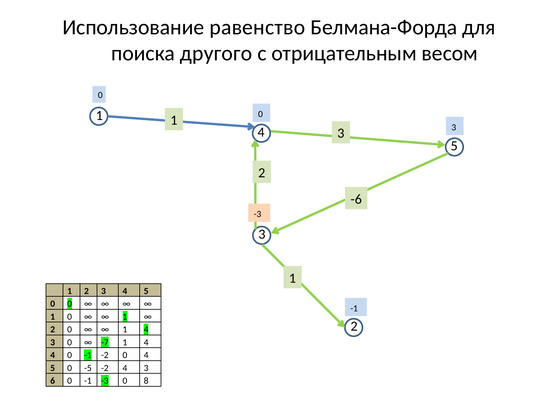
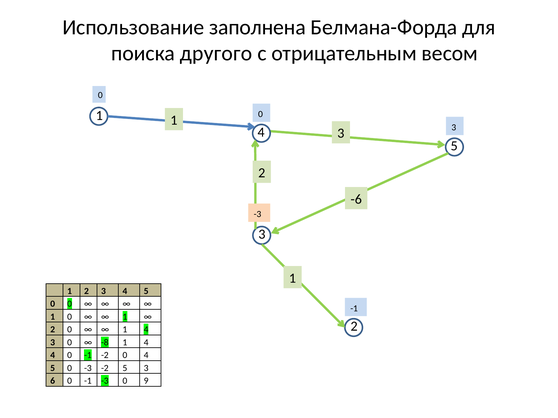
равенство: равенство -> заполнена (257, 27)
-7: -7 -> -8 (105, 343)
0 -5: -5 -> -3 (88, 369)
-2 4: 4 -> 5 (125, 369)
8: 8 -> 9 (146, 381)
